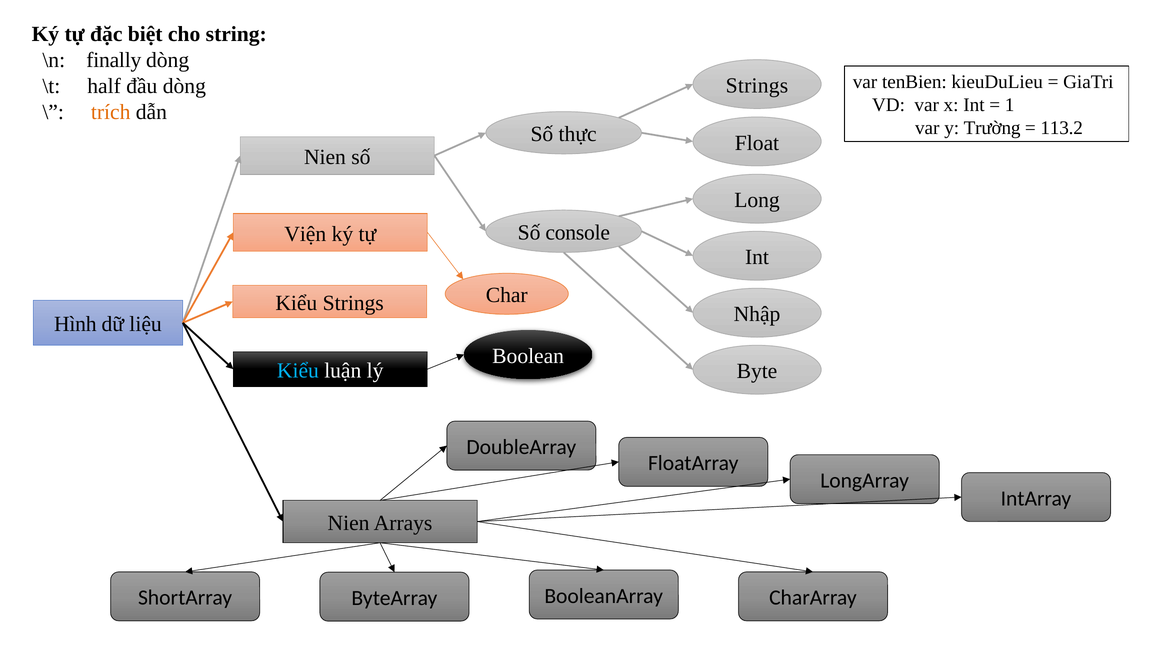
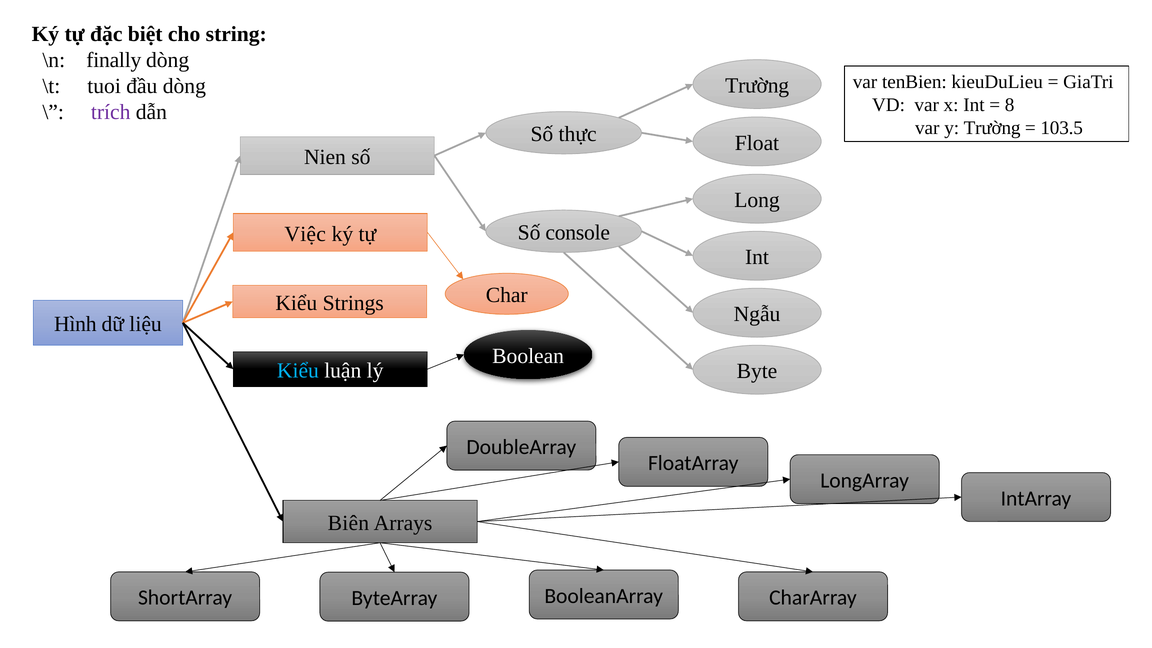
Strings: Strings -> Trường (757, 86)
half: half -> tuoi (104, 86)
1: 1 -> 8 (1010, 105)
trích colour: orange -> purple (111, 112)
113.2: 113.2 -> 103.5 (1062, 128)
Viện: Viện -> Việc (305, 234)
Nhập: Nhập -> Ngẫu (757, 314)
Nien: Nien -> Biên (348, 523)
